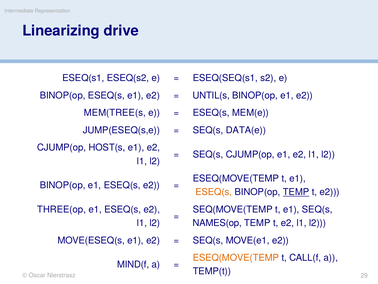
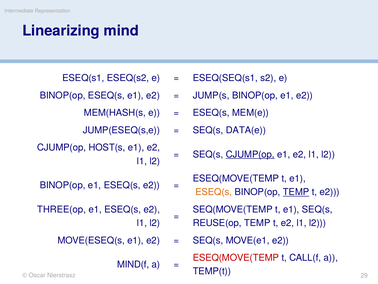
drive: drive -> mind (121, 31)
UNTIL(s: UNTIL(s -> JUMP(s (211, 95)
MEM(TREE(s: MEM(TREE(s -> MEM(HASH(s (115, 113)
CJUMP(op underline: none -> present (250, 154)
NAMES(op: NAMES(op -> REUSE(op (217, 223)
ESEQ(MOVE(TEMP colour: orange -> red (236, 257)
